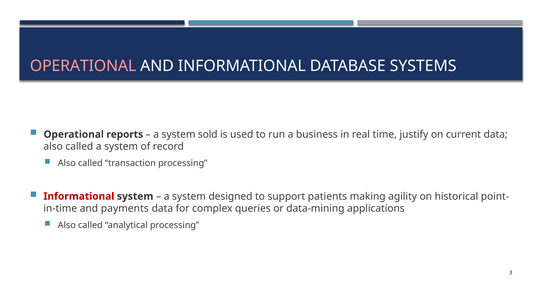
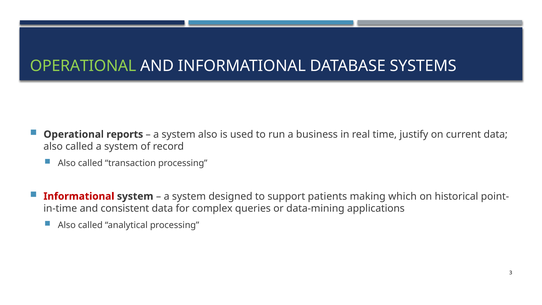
OPERATIONAL colour: pink -> light green (83, 66)
system sold: sold -> also (208, 134)
agility: agility -> which (403, 196)
payments: payments -> consistent (125, 208)
